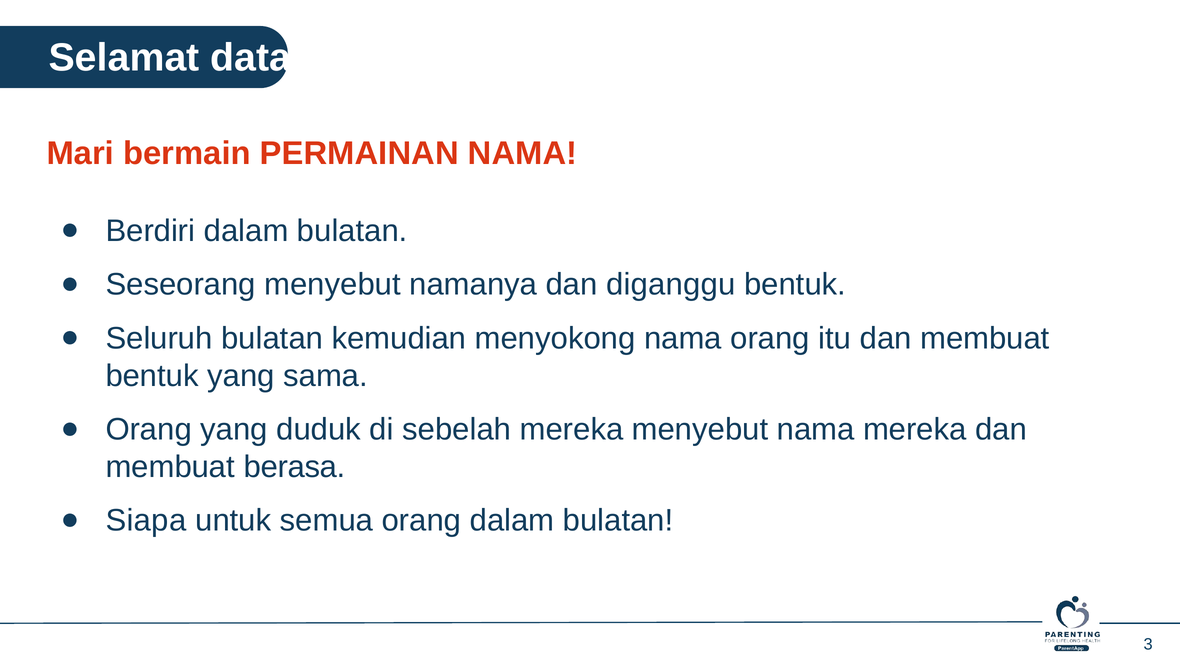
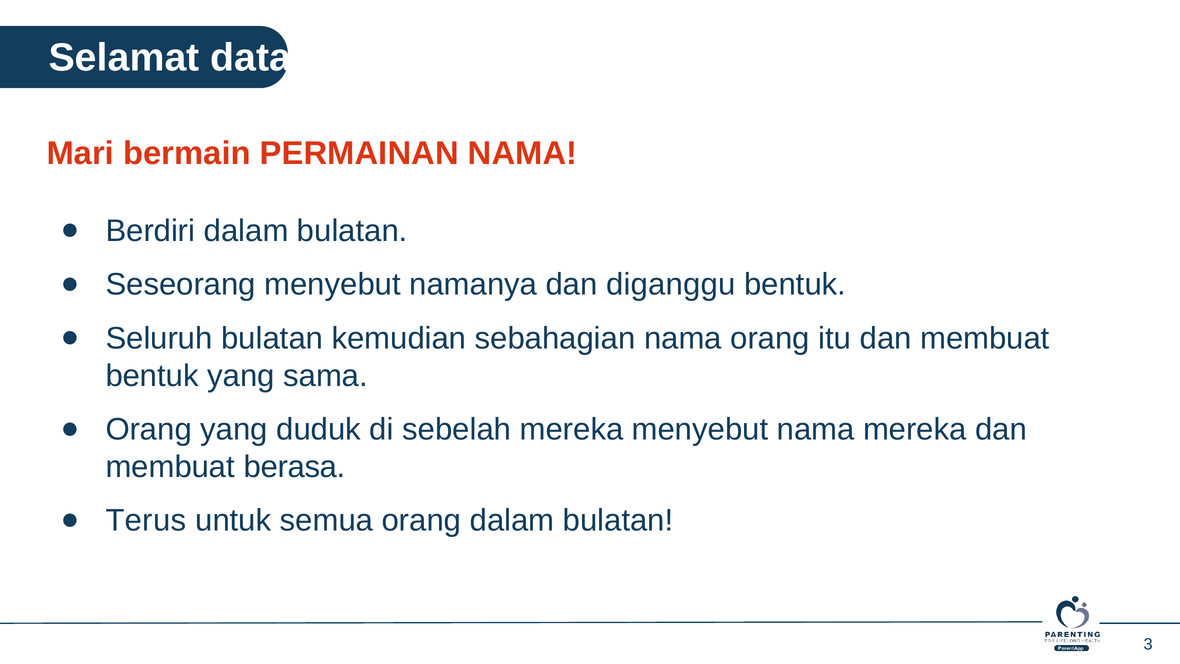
menyokong: menyokong -> sebahagian (555, 338)
Siapa: Siapa -> Terus (146, 521)
